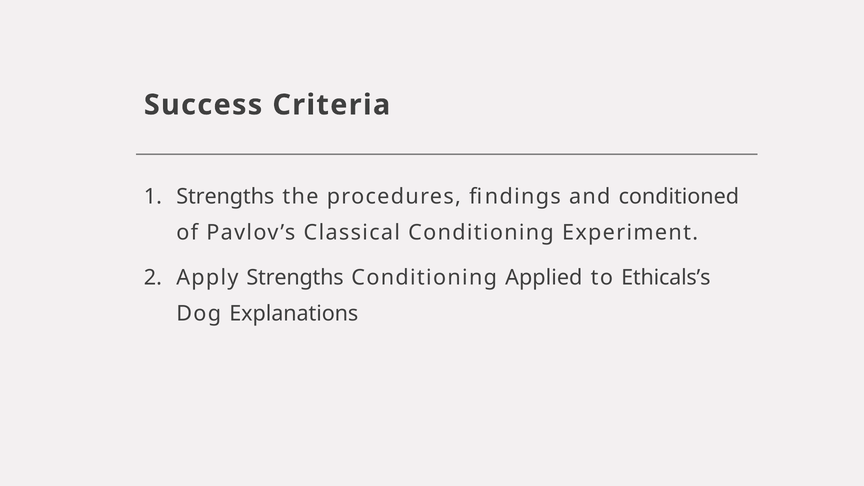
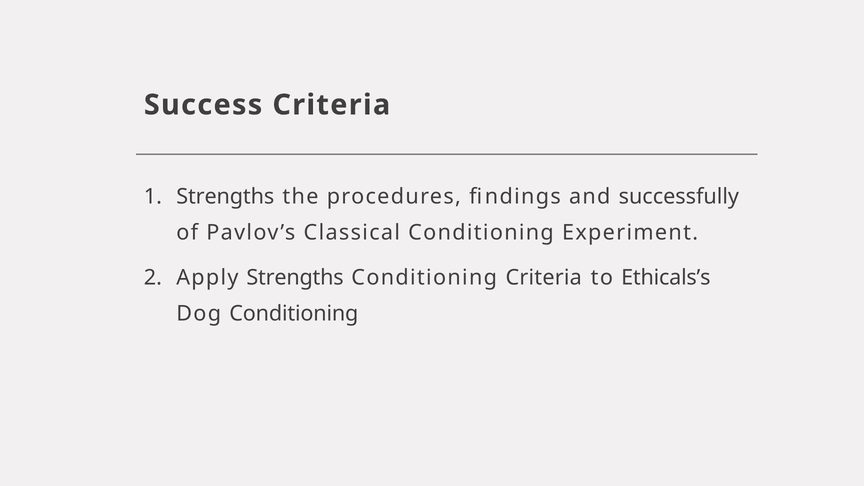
conditioned: conditioned -> successfully (679, 196)
Conditioning Applied: Applied -> Criteria (544, 277)
Dog Explanations: Explanations -> Conditioning (294, 314)
